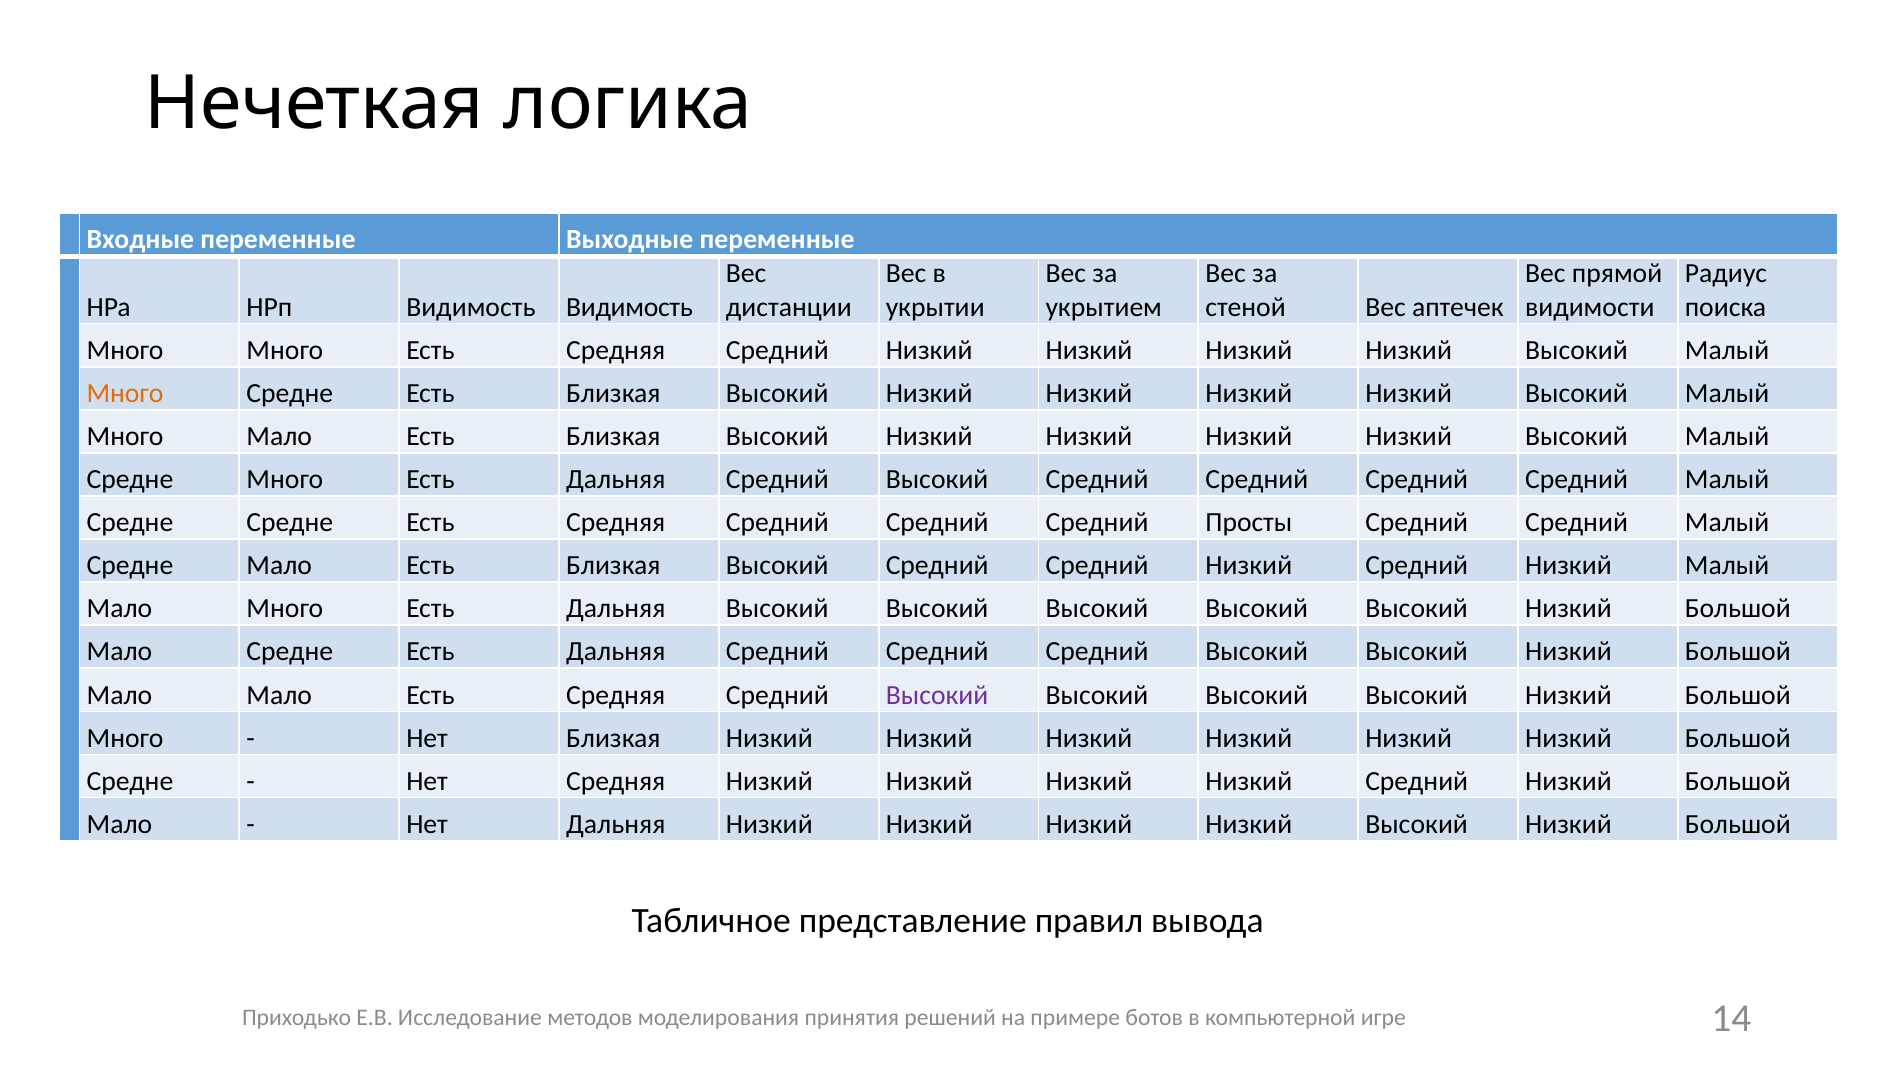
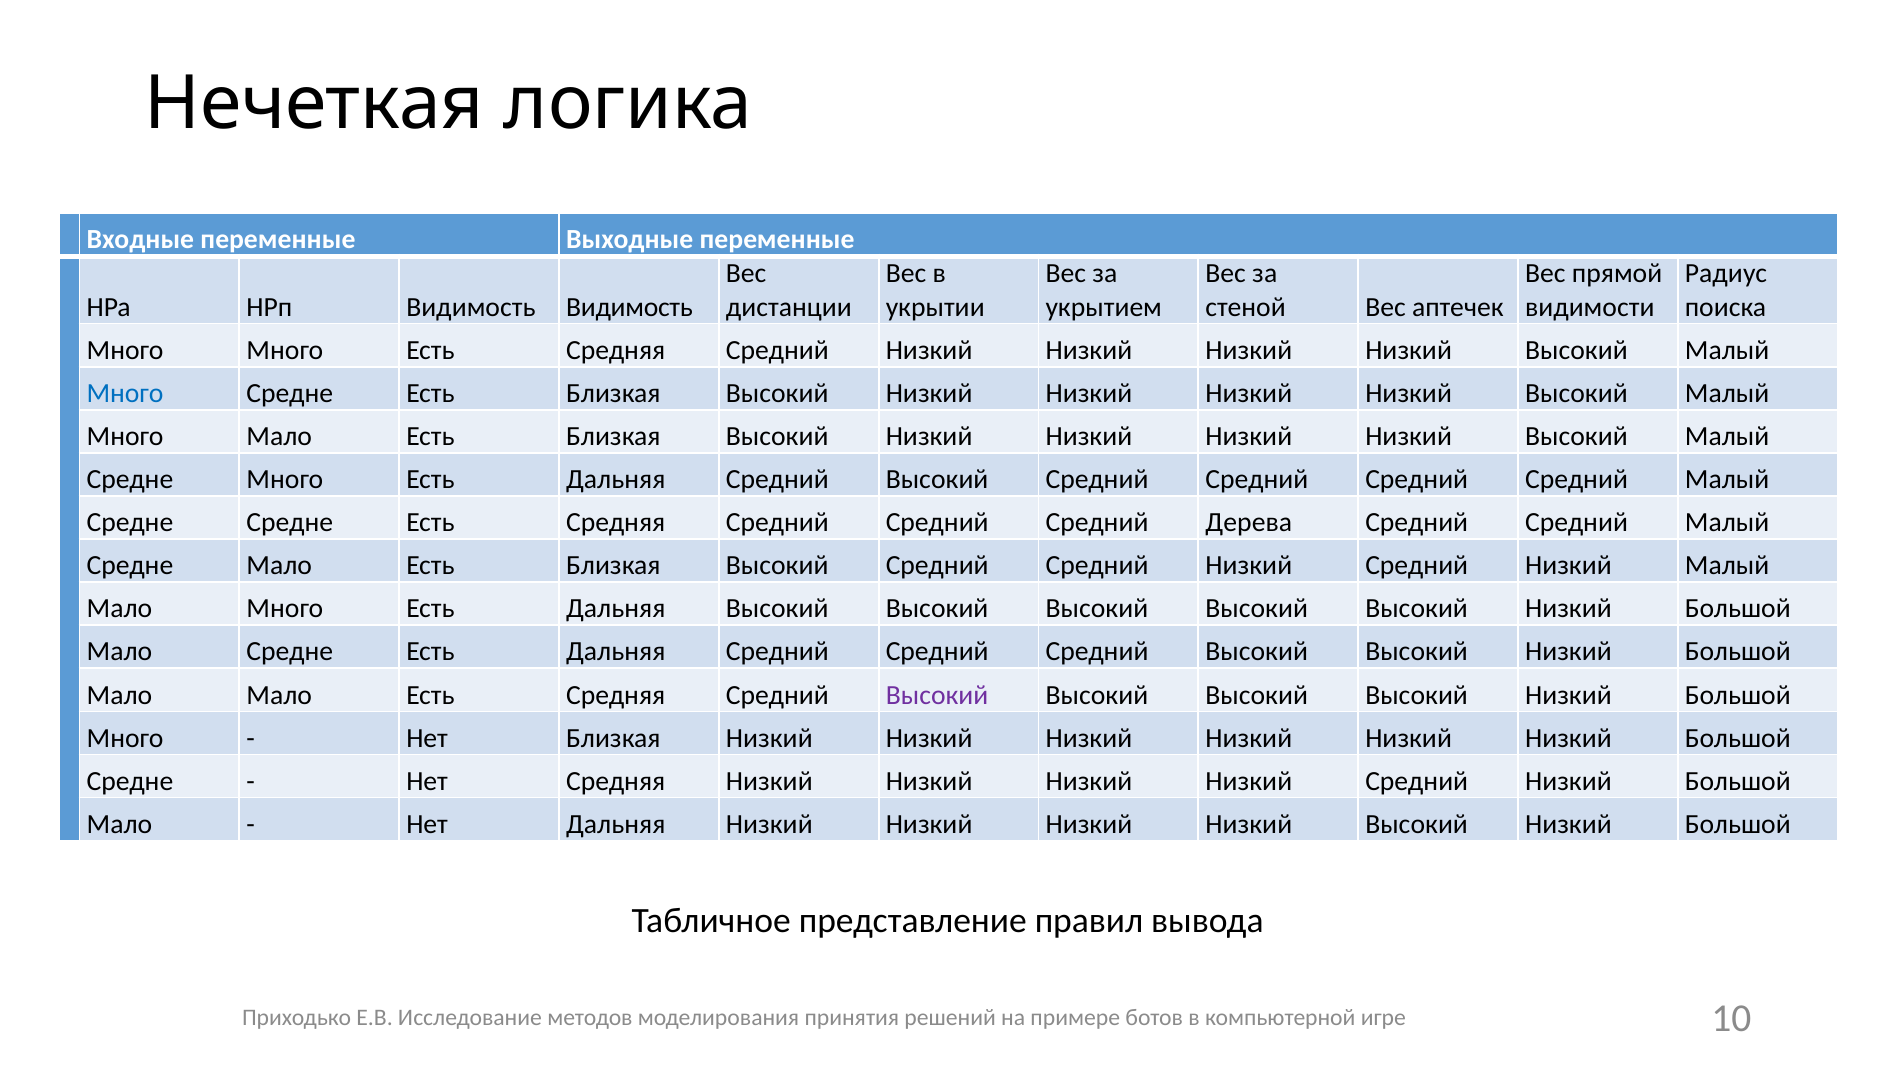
Много colour: orange -> blue (125, 394)
Просты: Просты -> Дерева (1249, 523)
14: 14 -> 10 (1731, 1019)
